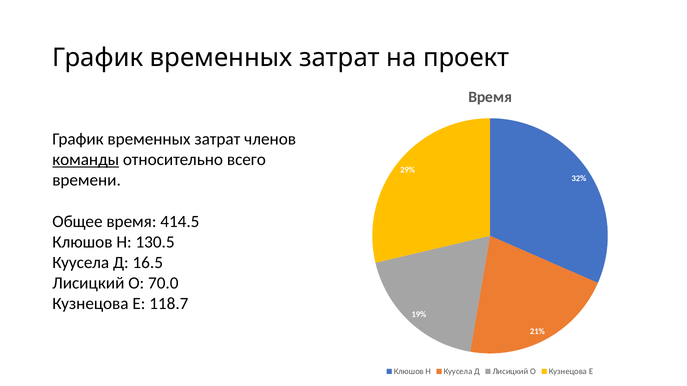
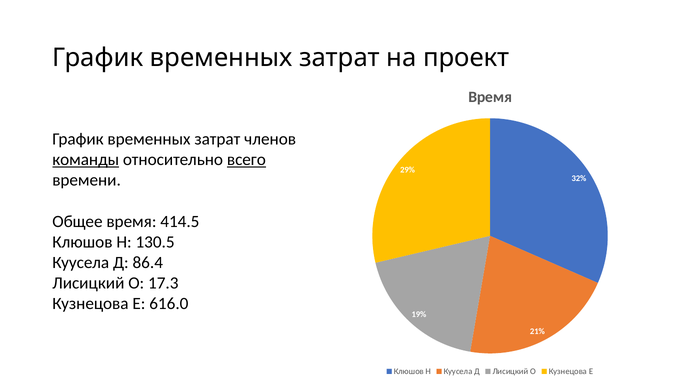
всего underline: none -> present (246, 160)
16.5: 16.5 -> 86.4 (148, 263)
70.0: 70.0 -> 17.3 (163, 283)
118.7: 118.7 -> 616.0 (169, 304)
